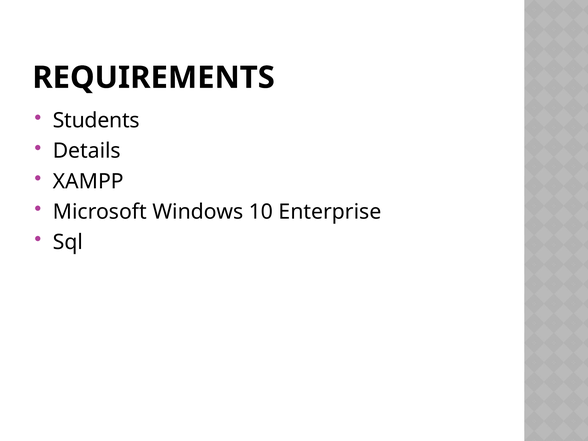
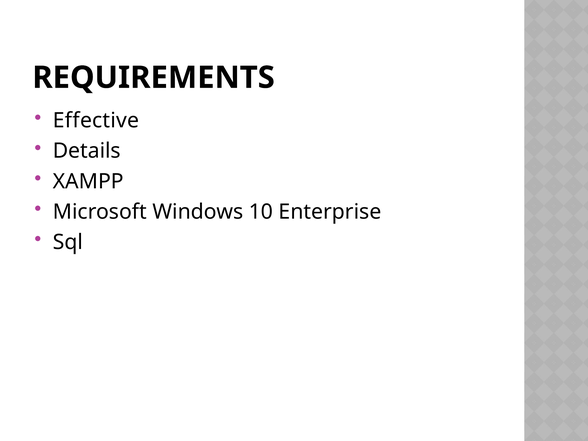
Students: Students -> Effective (96, 121)
